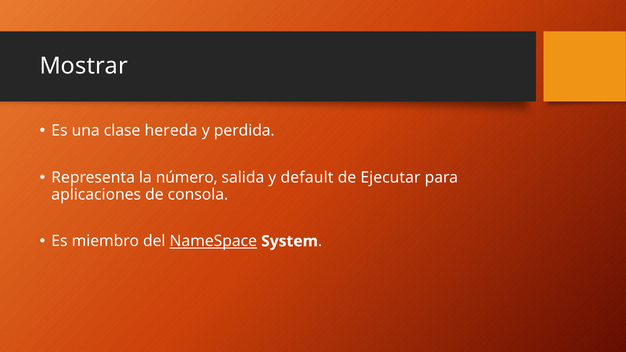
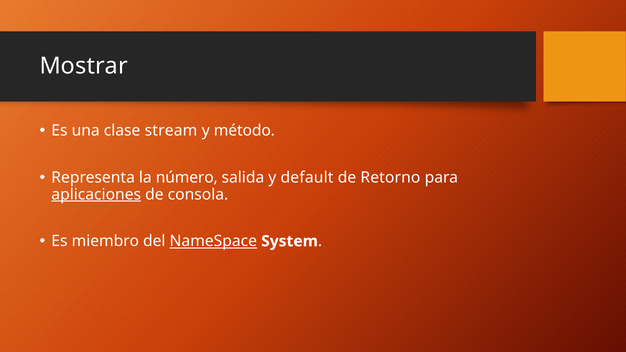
hereda: hereda -> stream (171, 131)
perdida: perdida -> método (244, 131)
Ejecutar: Ejecutar -> Retorno (390, 178)
aplicaciones underline: none -> present (96, 194)
